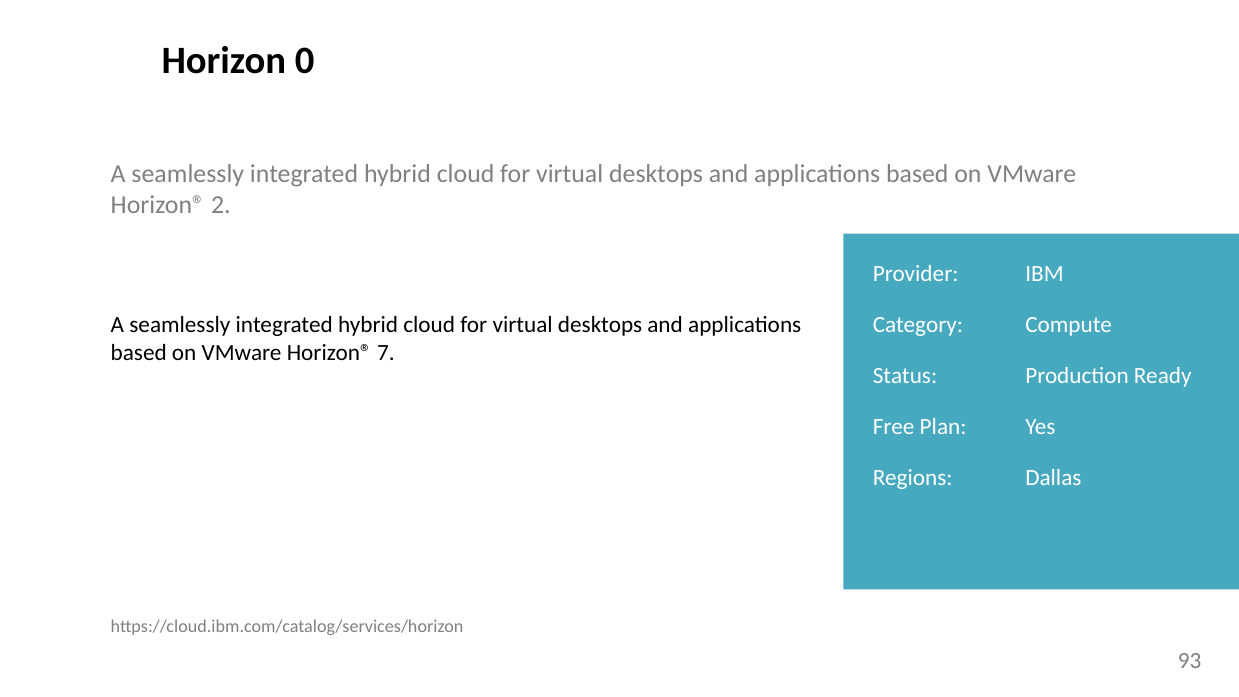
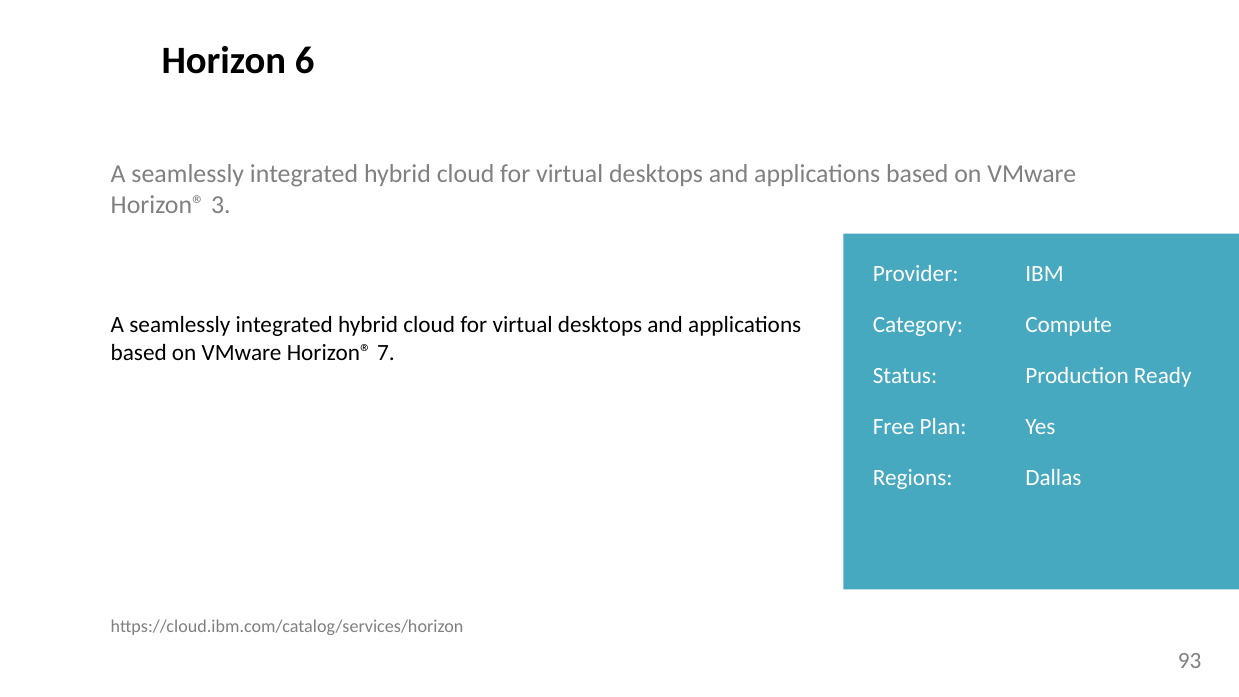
0: 0 -> 6 (305, 61)
2: 2 -> 3 (221, 205)
